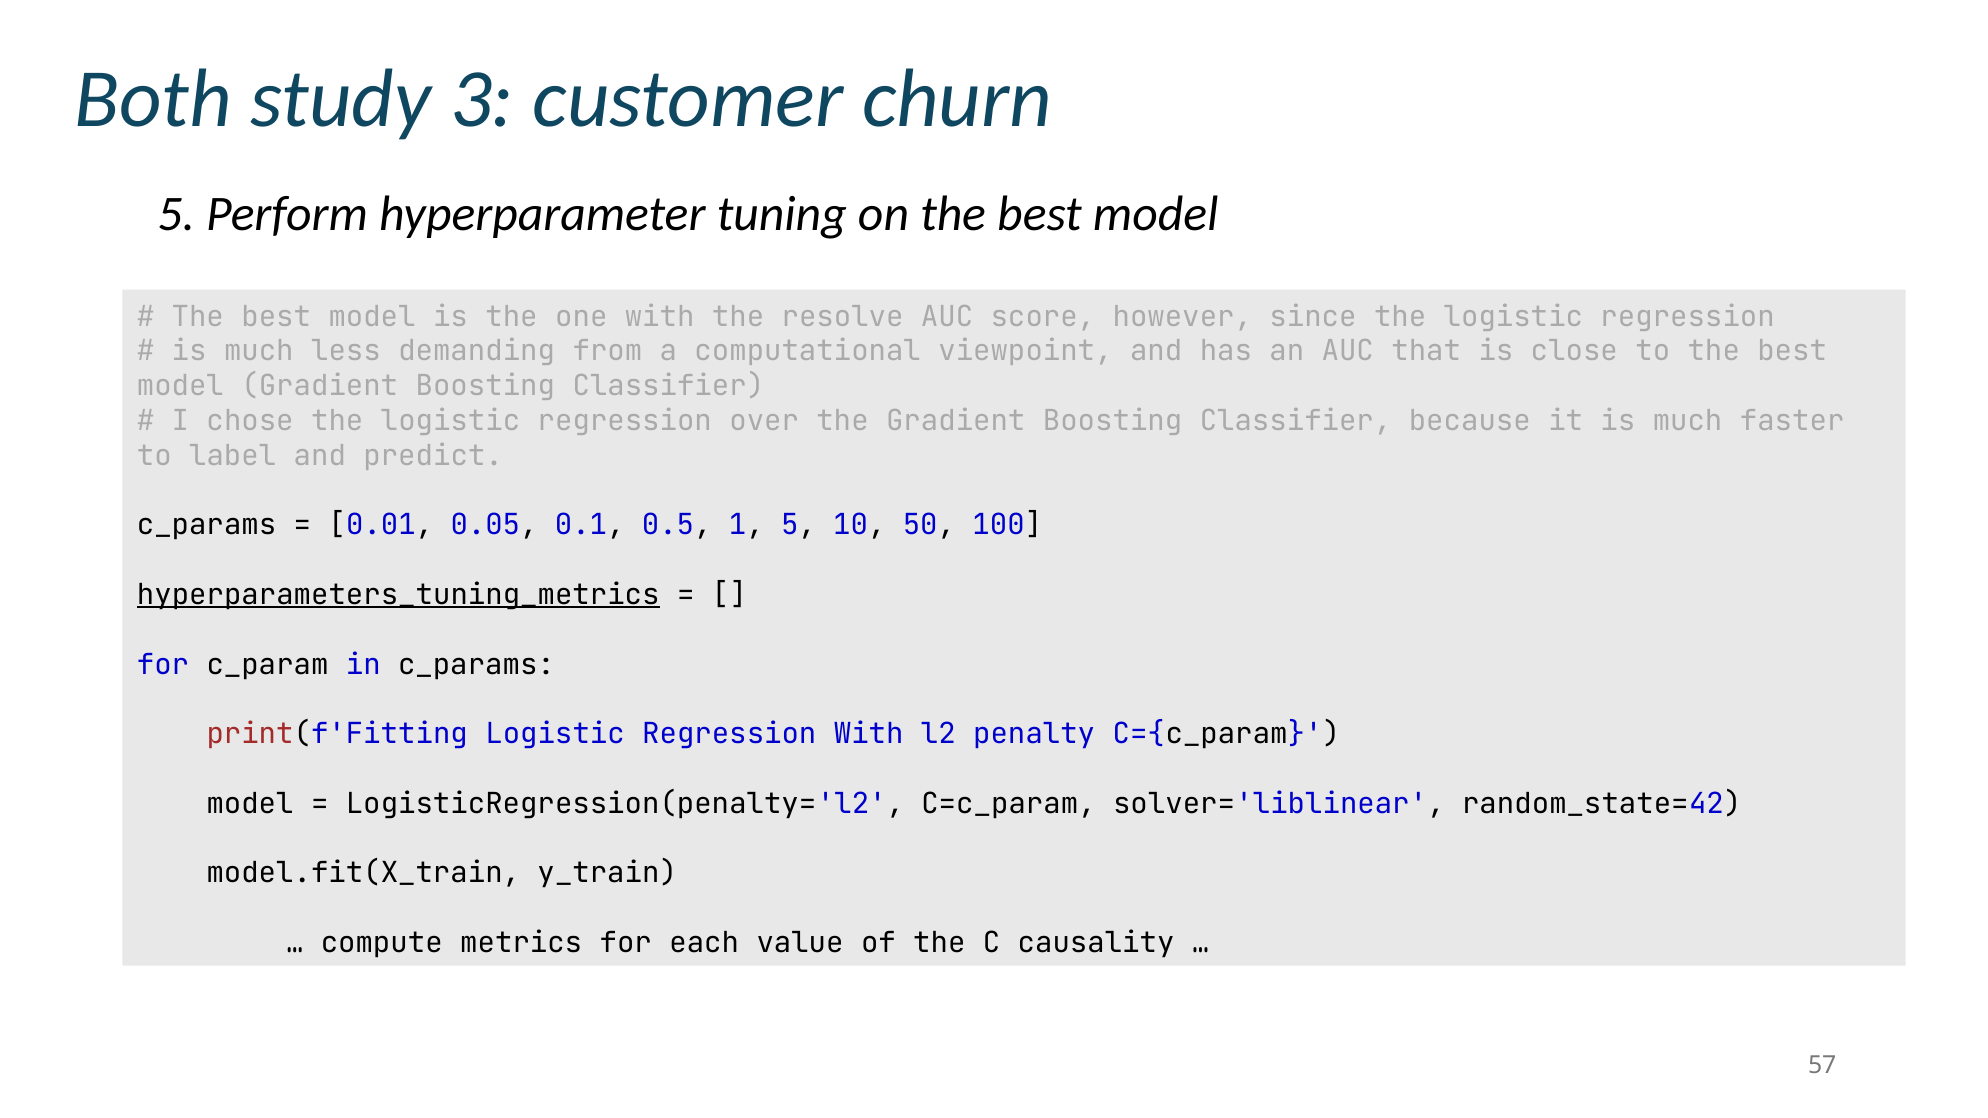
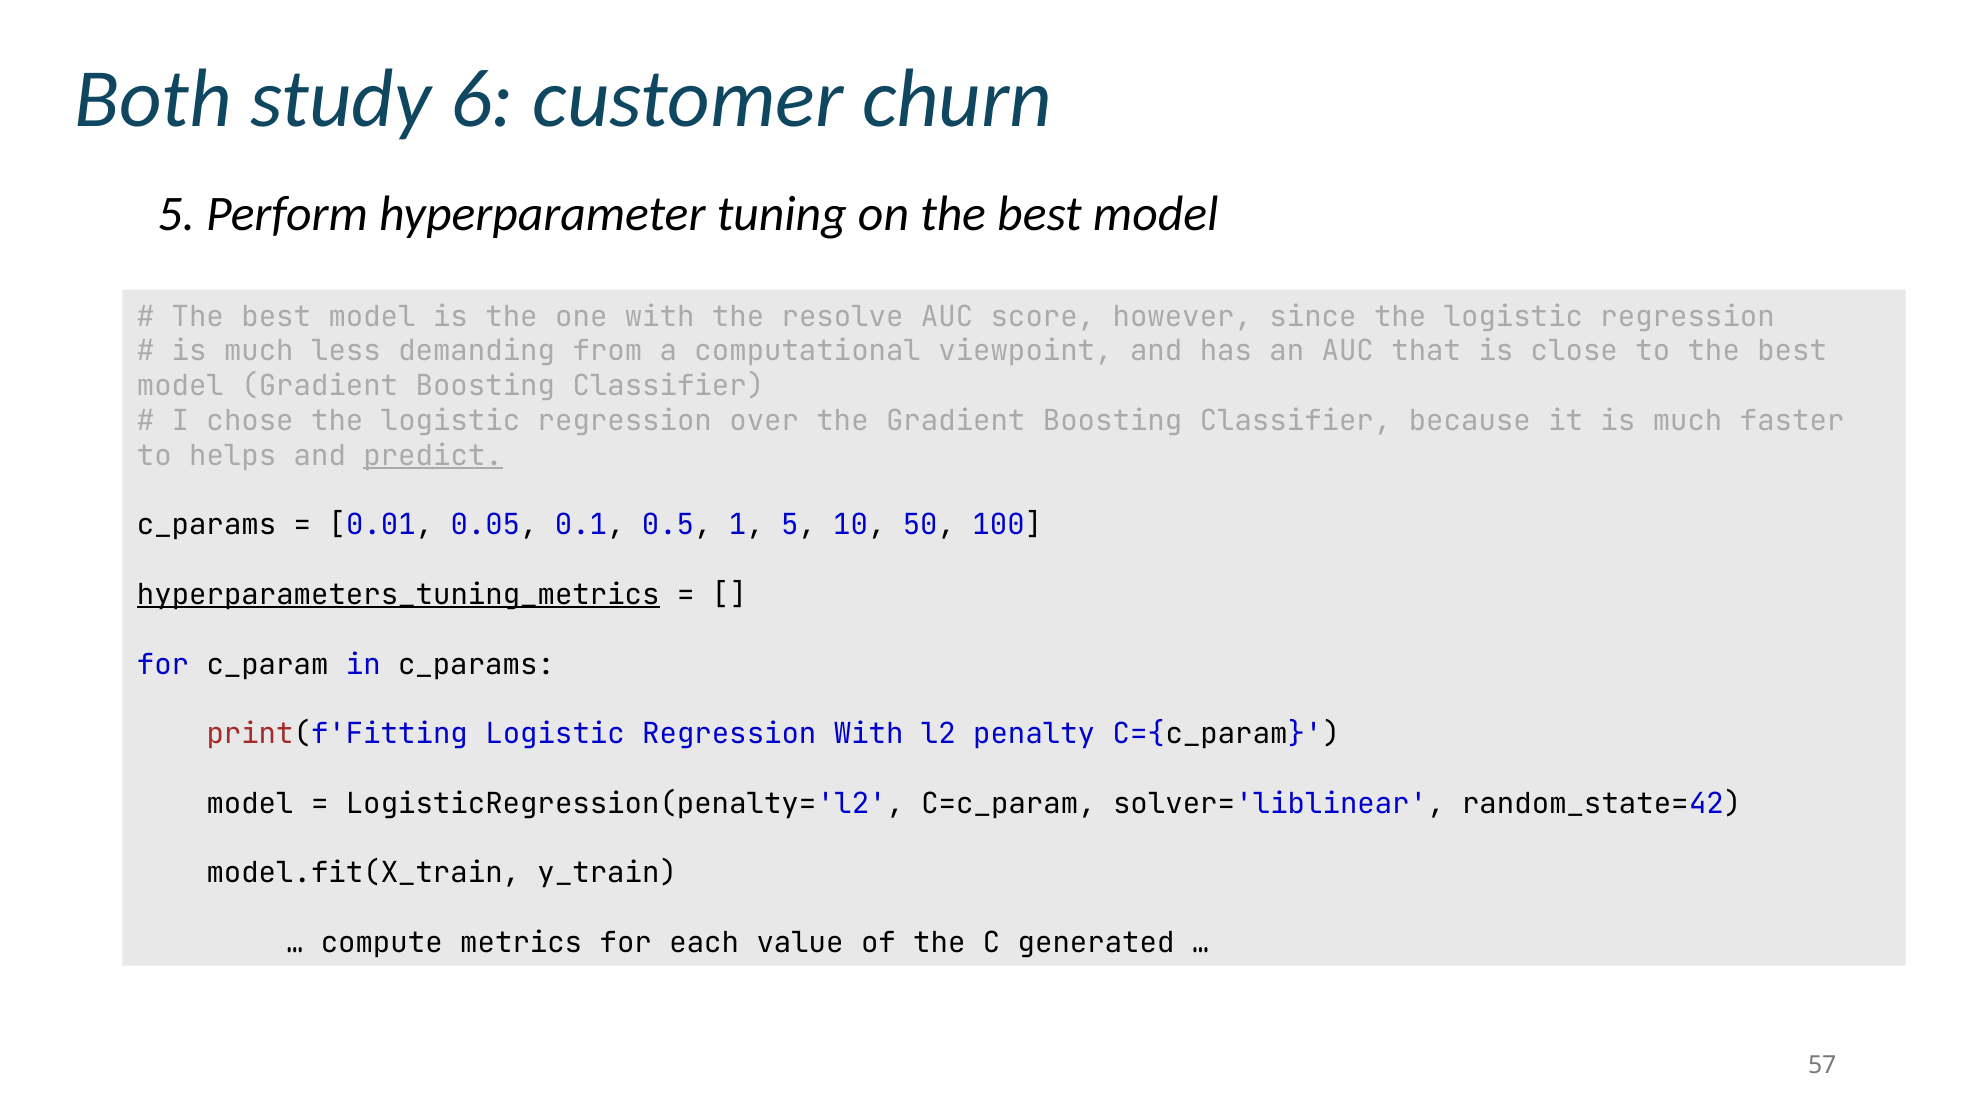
3: 3 -> 6 (482, 99)
label: label -> helps (233, 456)
predict underline: none -> present (433, 456)
causality: causality -> generated (1096, 943)
